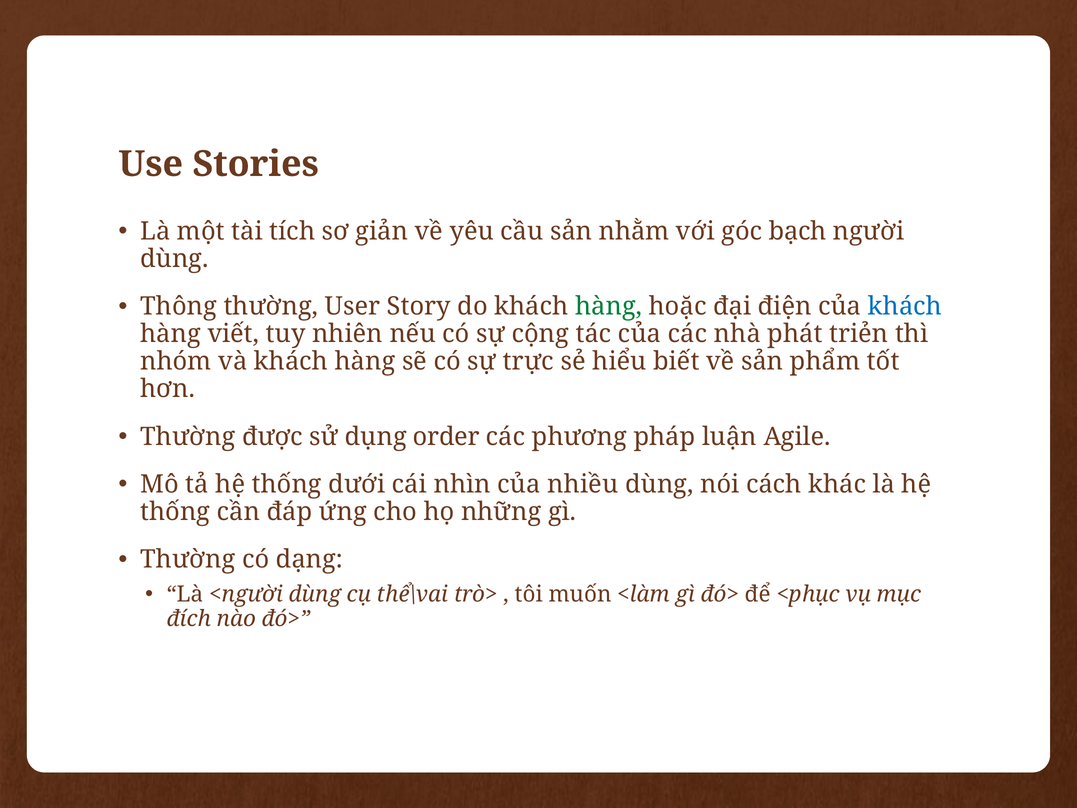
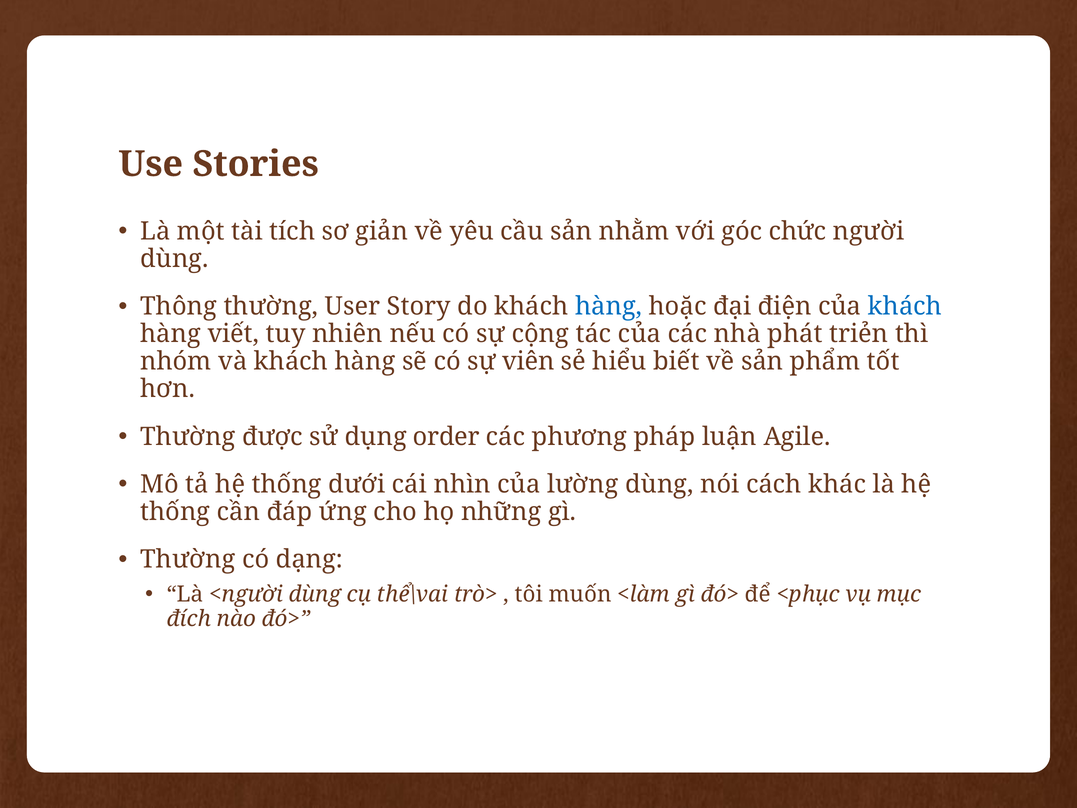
bạch: bạch -> chức (798, 231)
hàng colour: green -> blue (609, 306)
trực: trực -> viên (529, 361)
nhiều: nhiều -> lường (583, 484)
